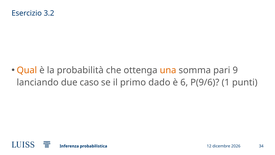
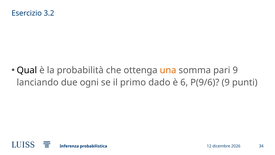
Qual colour: orange -> black (27, 70)
caso: caso -> ogni (89, 82)
P(9/6 1: 1 -> 9 (226, 82)
